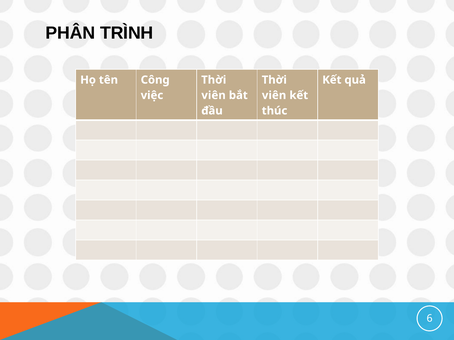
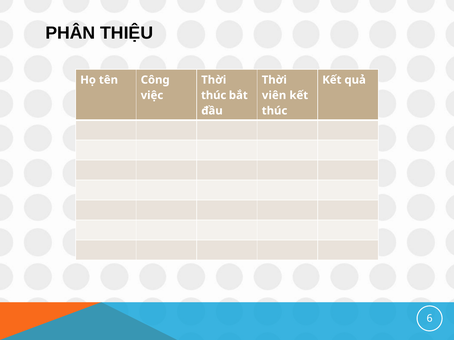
TRÌNH: TRÌNH -> THIỆU (127, 33)
viên: viên -> thúc (214, 95)
